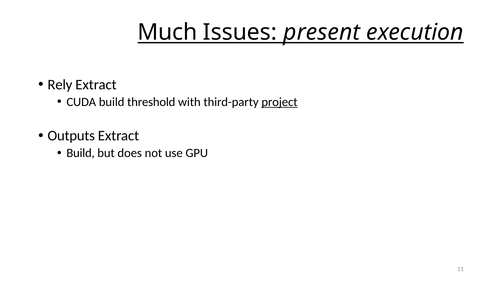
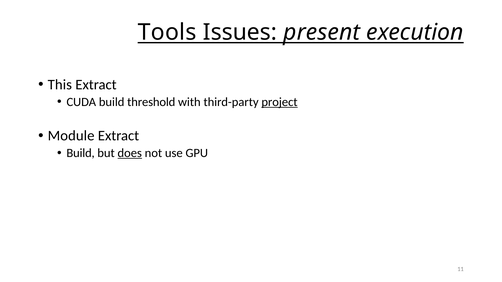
Much: Much -> Tools (167, 32)
Rely: Rely -> This (60, 85)
Outputs: Outputs -> Module (71, 136)
does underline: none -> present (130, 153)
